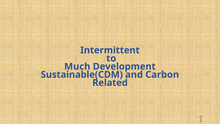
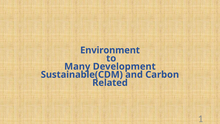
Intermittent: Intermittent -> Environment (110, 50)
Much: Much -> Many (77, 66)
